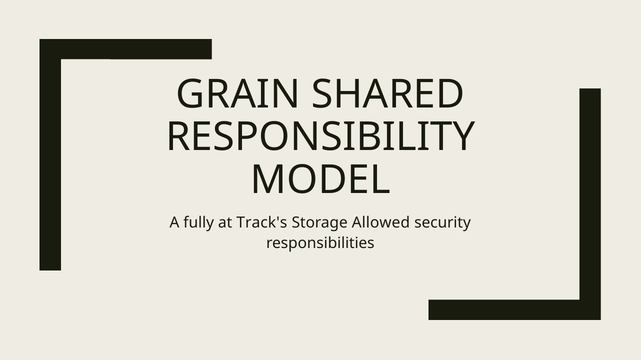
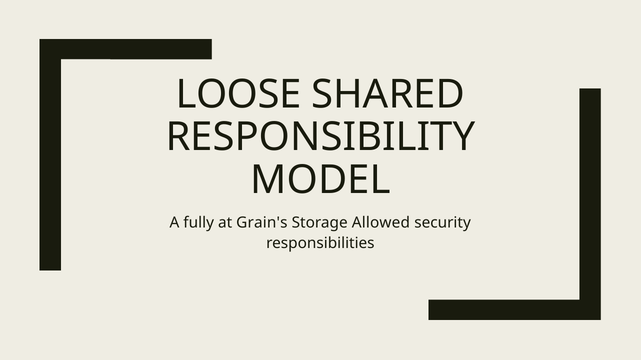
GRAIN: GRAIN -> LOOSE (239, 95)
Track's: Track's -> Grain's (262, 223)
